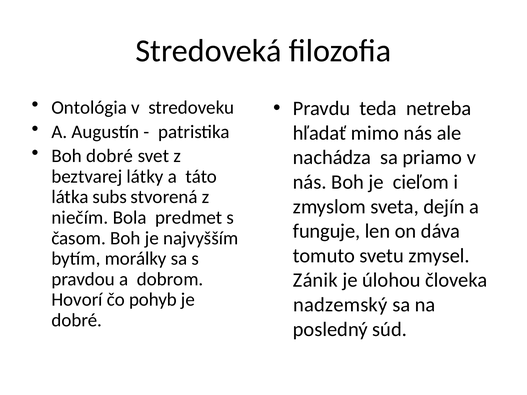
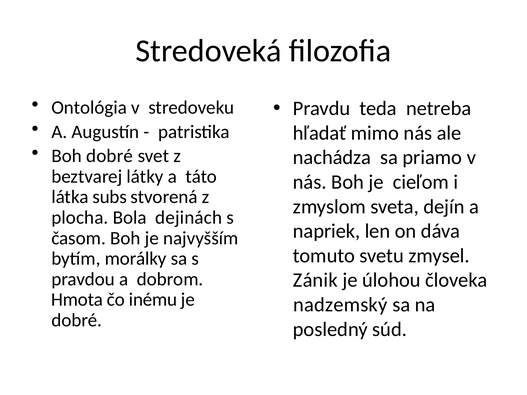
niečím: niečím -> plocha (80, 218)
predmet: predmet -> dejinách (189, 218)
funguje: funguje -> napriek (327, 231)
Hovorí: Hovorí -> Hmota (77, 300)
pohyb: pohyb -> inému (153, 300)
